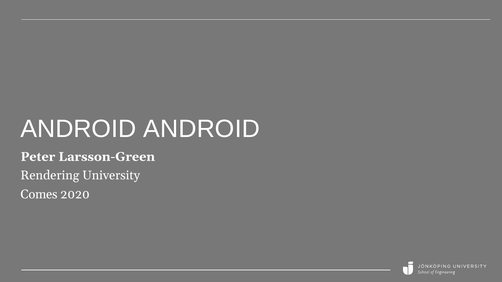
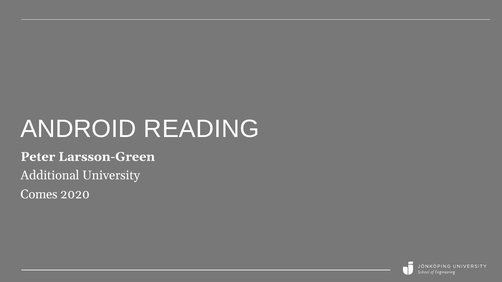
ANDROID ANDROID: ANDROID -> READING (202, 129)
Rendering: Rendering -> Additional (50, 176)
